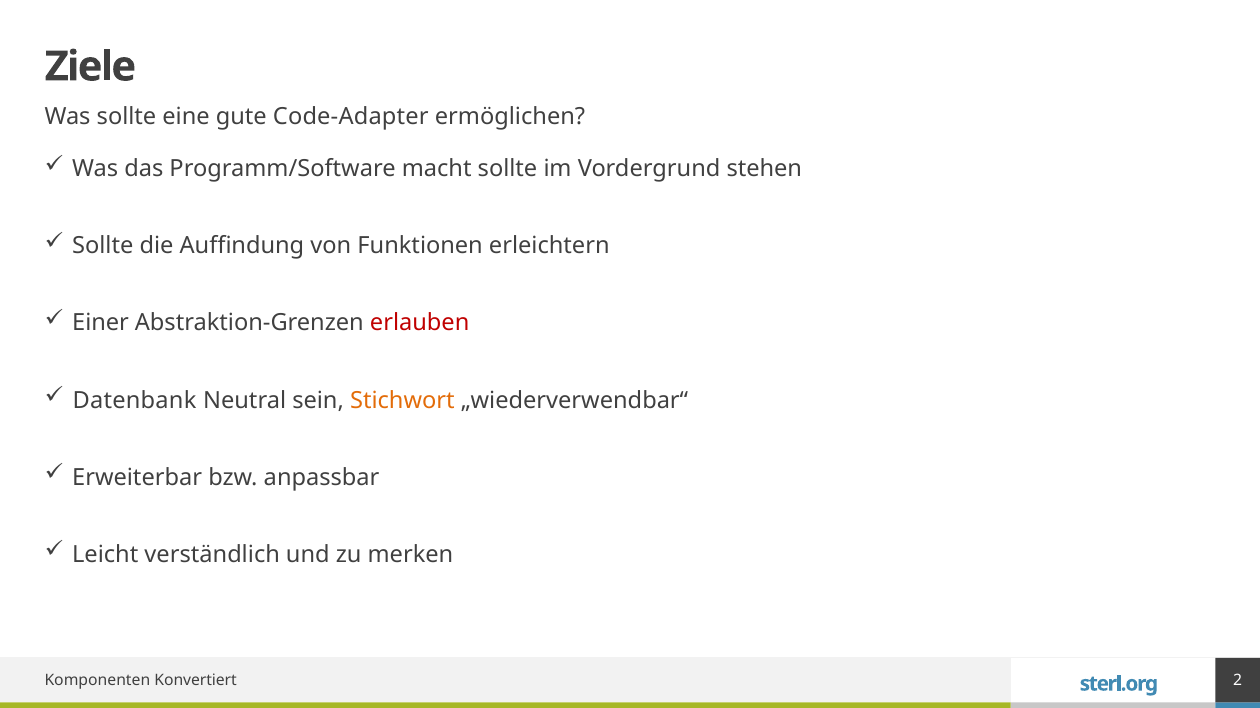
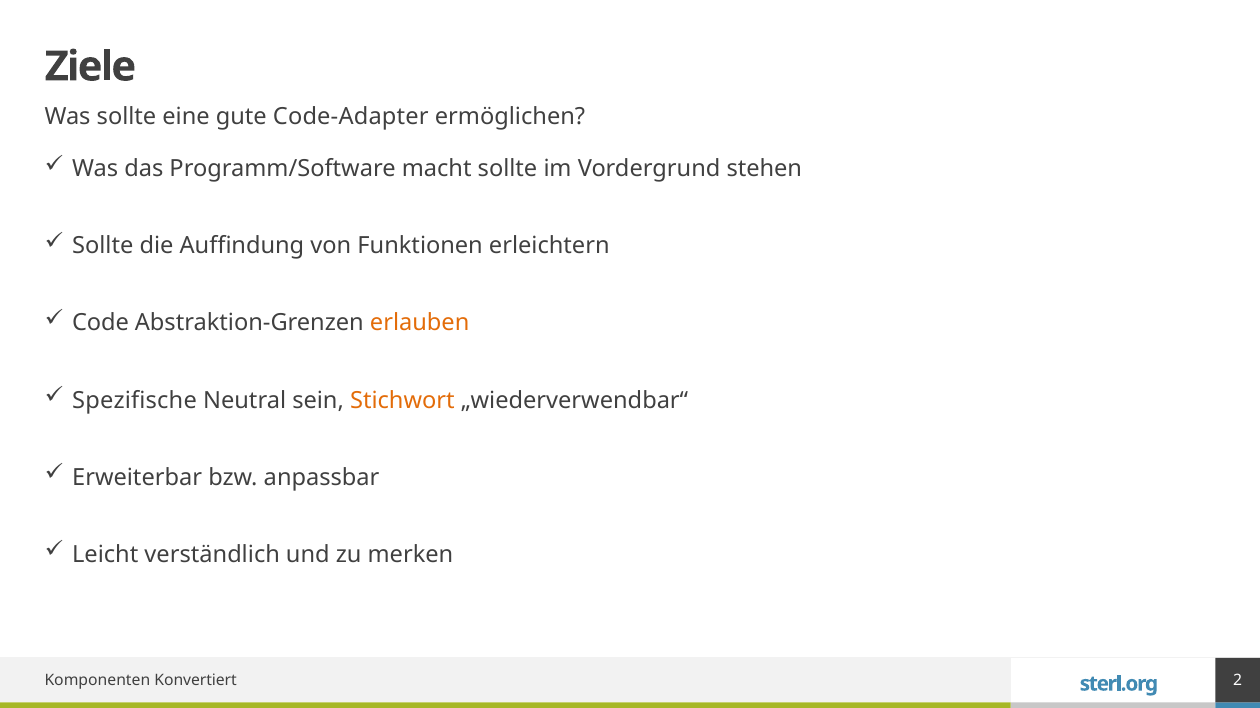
Einer: Einer -> Code (101, 323)
erlauben colour: red -> orange (420, 323)
Datenbank: Datenbank -> Spezifische (135, 401)
